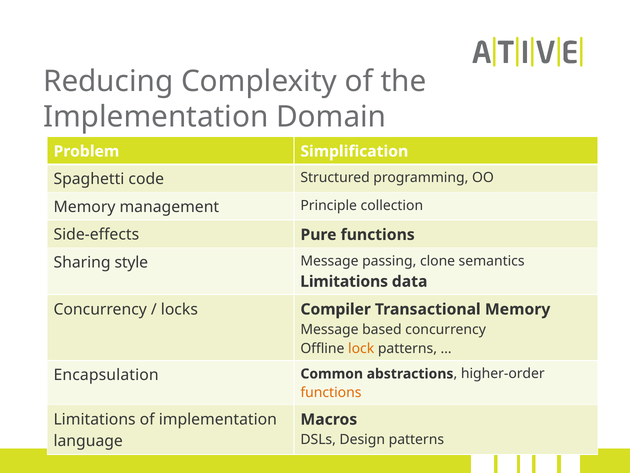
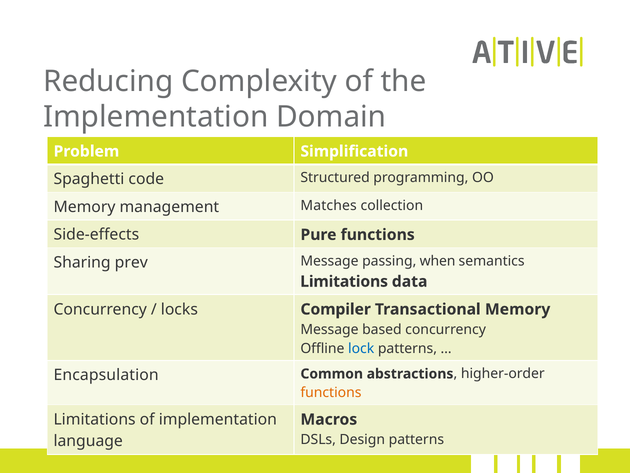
Principle: Principle -> Matches (329, 205)
style: style -> prev (131, 262)
clone: clone -> when (438, 261)
lock colour: orange -> blue (361, 348)
